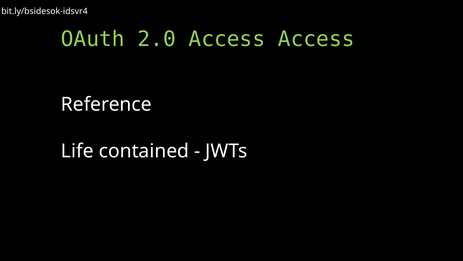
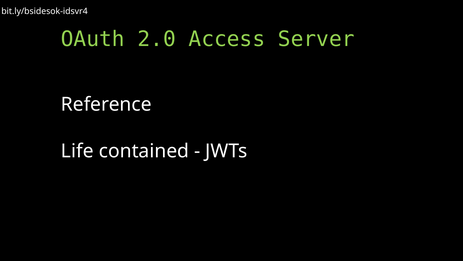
Access Access: Access -> Server (316, 39)
